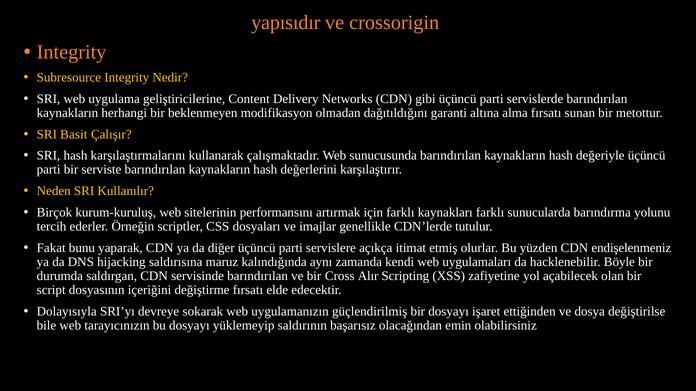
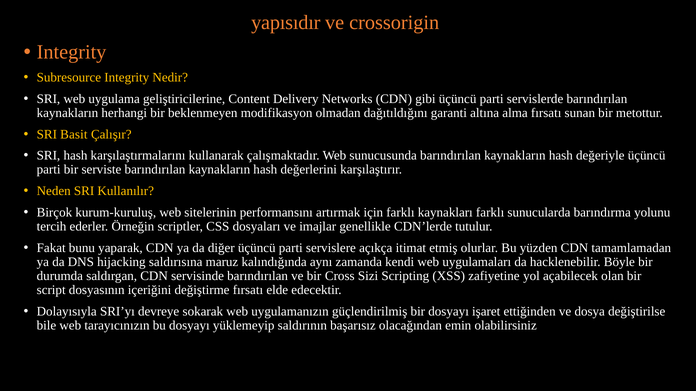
endişelenmeniz: endişelenmeniz -> tamamlamadan (631, 248)
Alır: Alır -> Sizi (368, 276)
